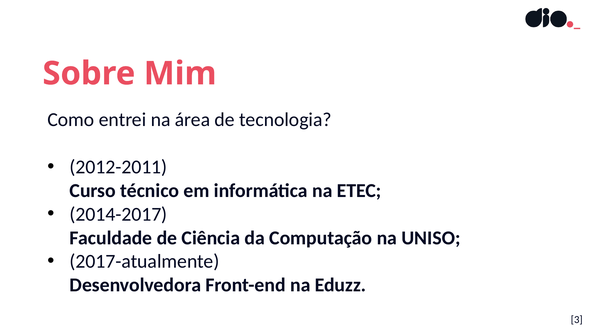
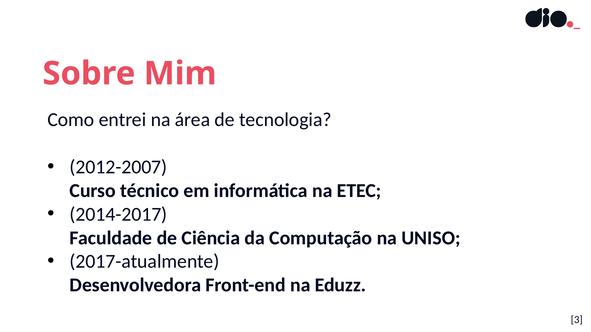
2012-2011: 2012-2011 -> 2012-2007 (118, 167)
